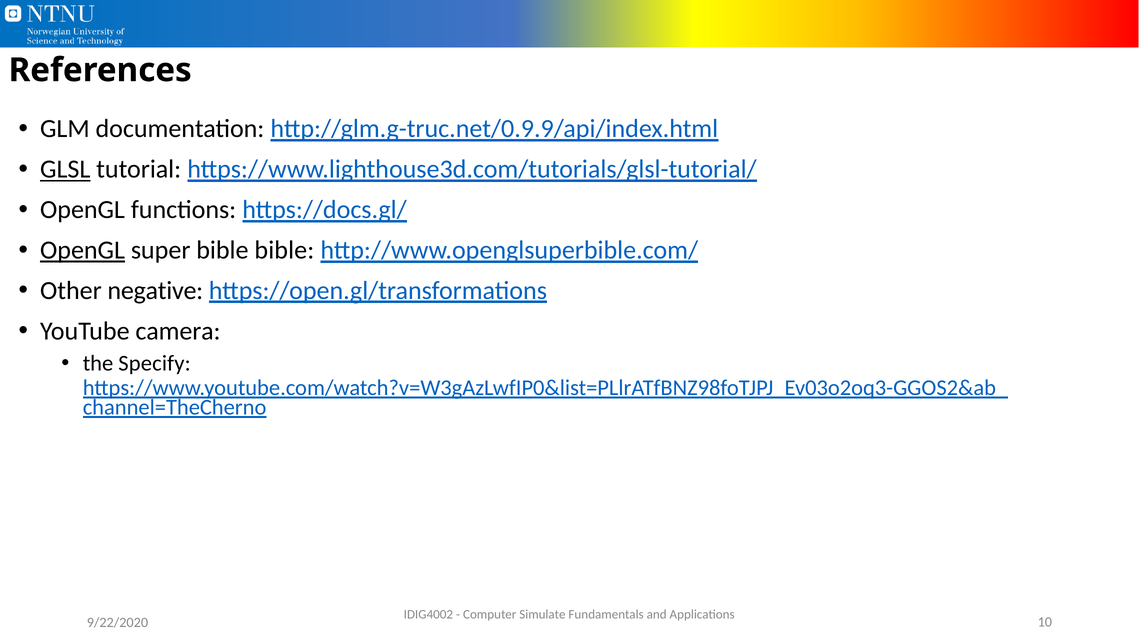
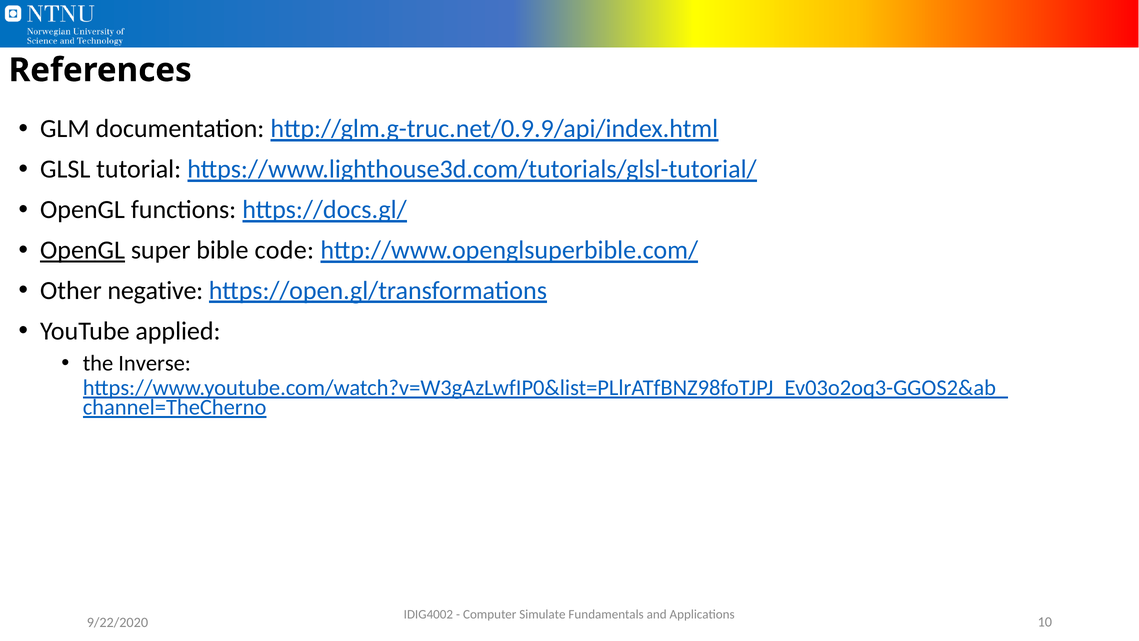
GLSL underline: present -> none (65, 169)
bible bible: bible -> code (284, 250)
camera: camera -> applied (178, 331)
Specify: Specify -> Inverse (155, 363)
